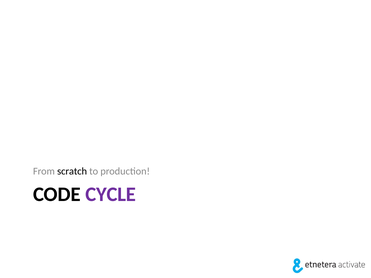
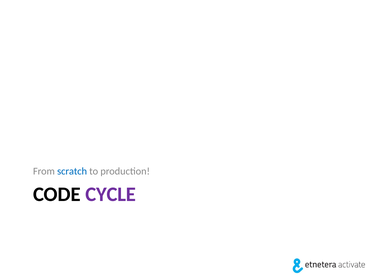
scratch colour: black -> blue (72, 171)
